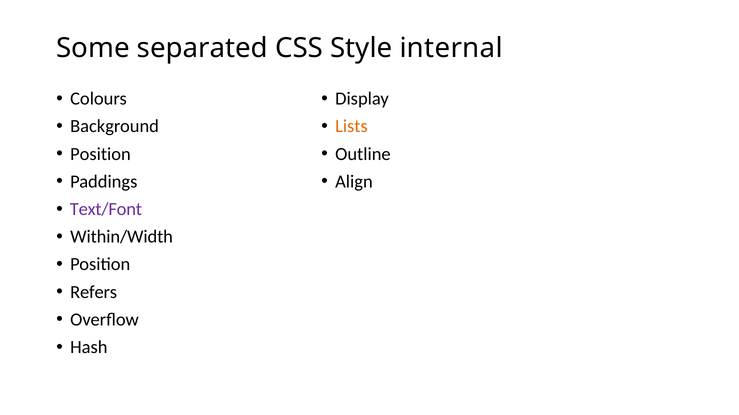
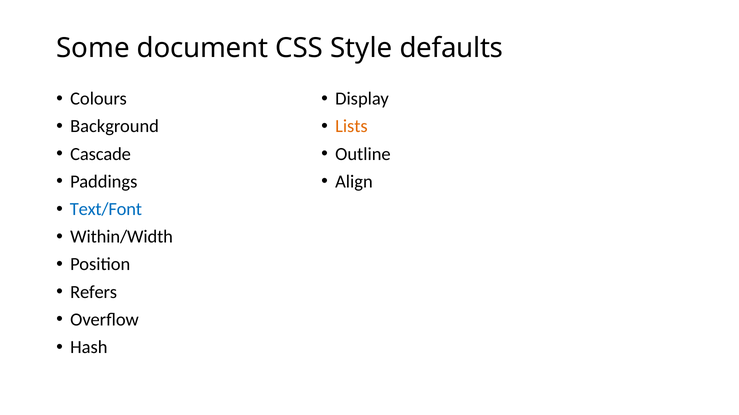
separated: separated -> document (203, 48)
internal: internal -> defaults (451, 48)
Position: Position -> Cascade (101, 154)
Text/Font colour: purple -> blue (106, 210)
